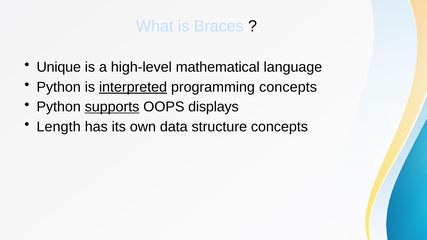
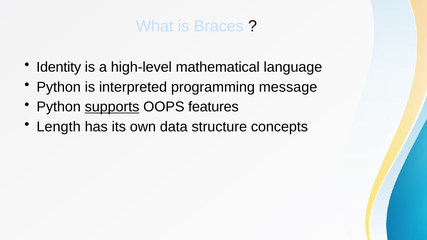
Unique: Unique -> Identity (59, 67)
interpreted underline: present -> none (133, 87)
programming concepts: concepts -> message (288, 87)
displays: displays -> features (213, 107)
